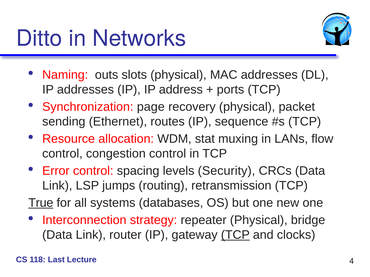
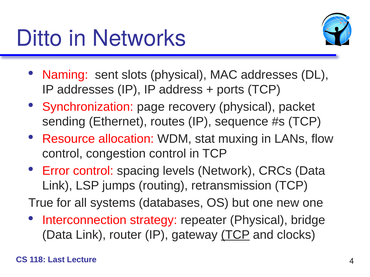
outs: outs -> sent (107, 75)
Security: Security -> Network (226, 171)
True underline: present -> none (41, 203)
